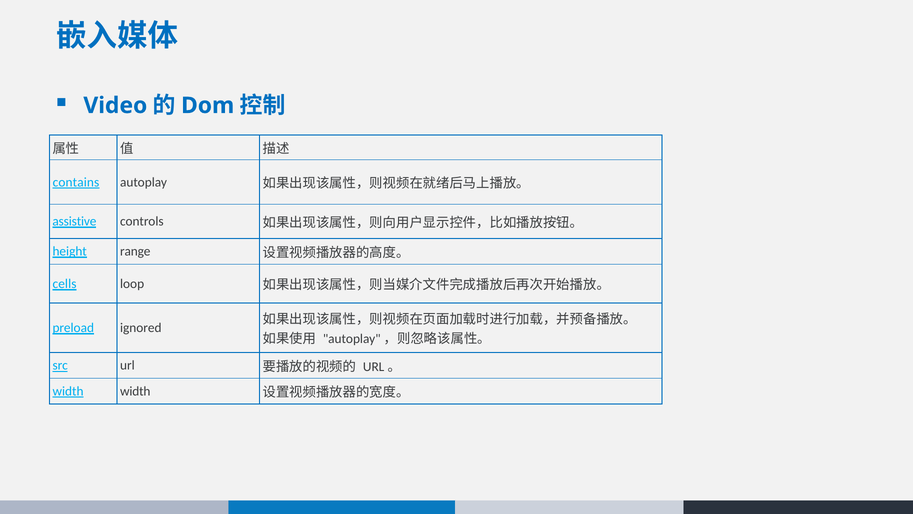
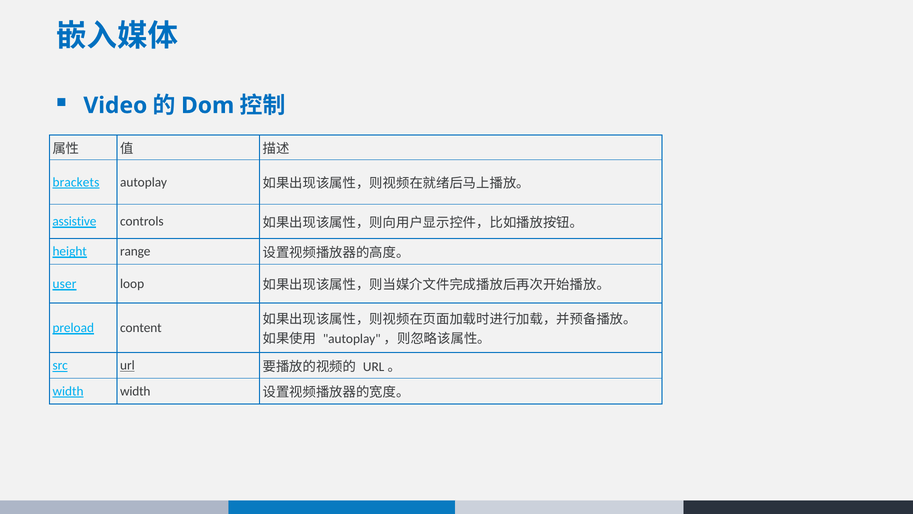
contains: contains -> brackets (76, 182)
cells: cells -> user (65, 284)
ignored: ignored -> content (141, 328)
url underline: none -> present (127, 365)
